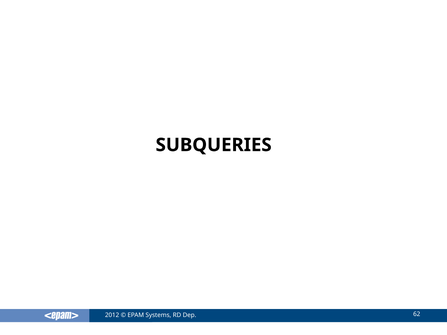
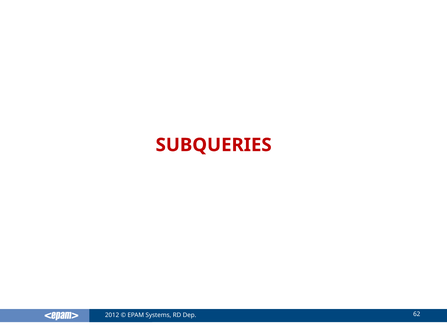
SUBQUERIES colour: black -> red (214, 145)
